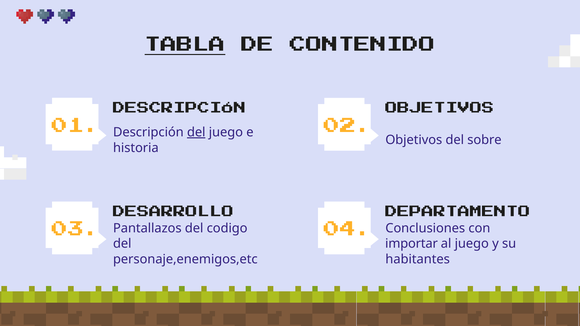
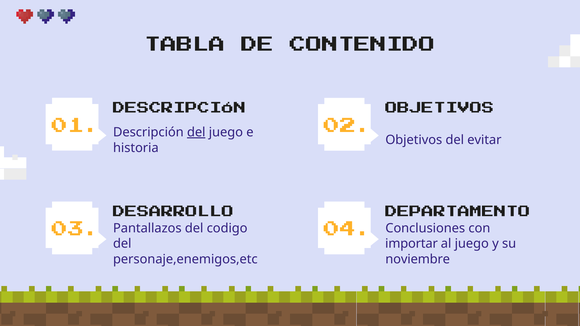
TABLA underline: present -> none (185, 47)
sobre: sobre -> evitar (484, 140)
habitantes: habitantes -> noviembre (418, 259)
